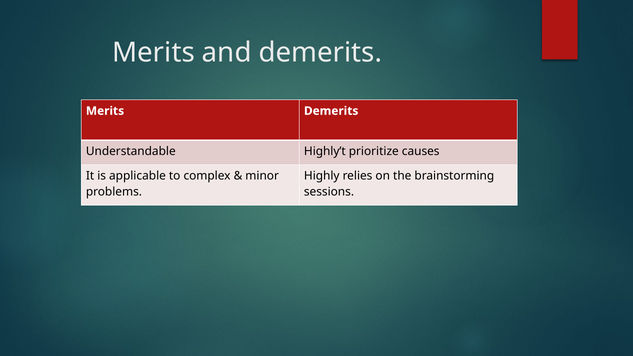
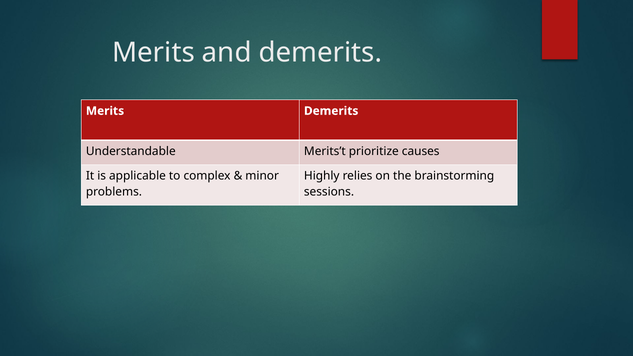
Highly’t: Highly’t -> Merits’t (325, 151)
